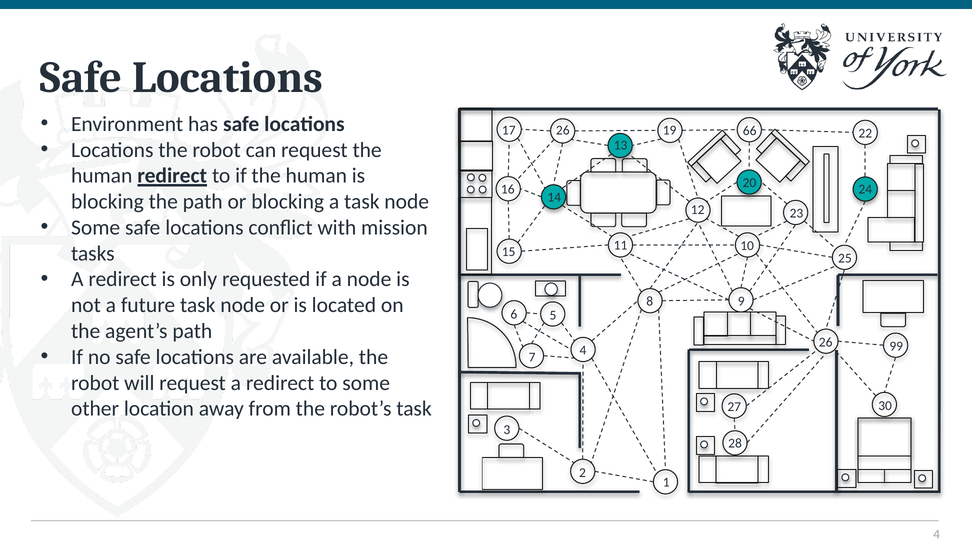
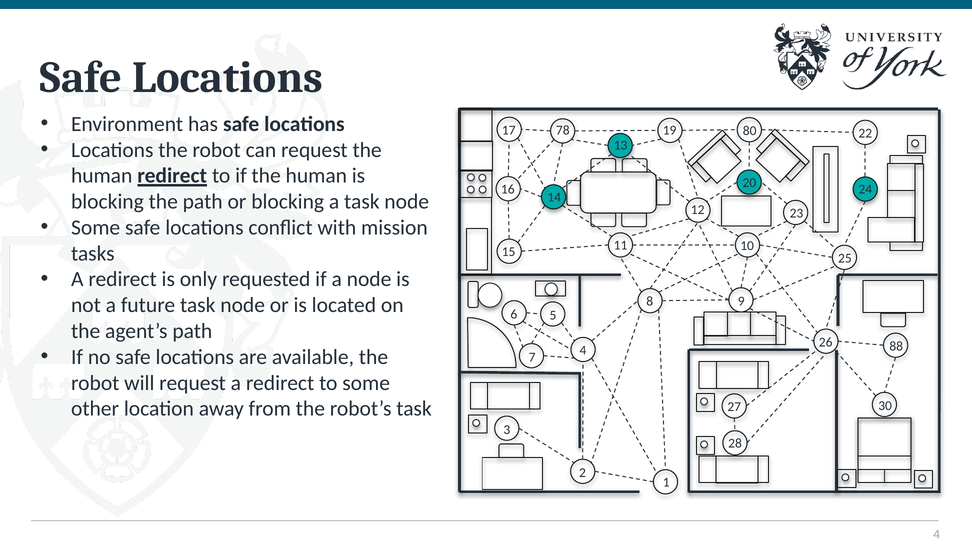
17 26: 26 -> 78 (563, 130)
66: 66 -> 80 (750, 131)
99: 99 -> 88 (896, 346)
